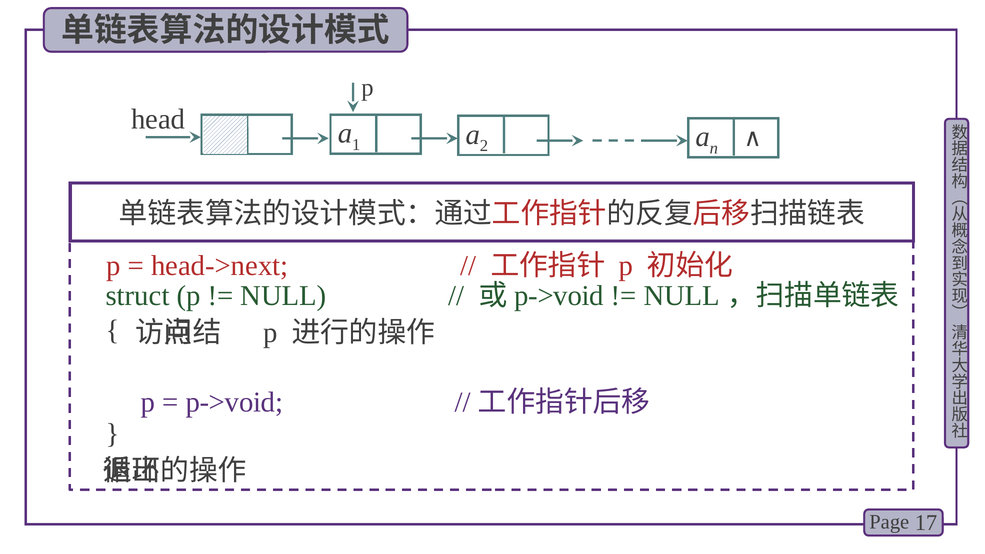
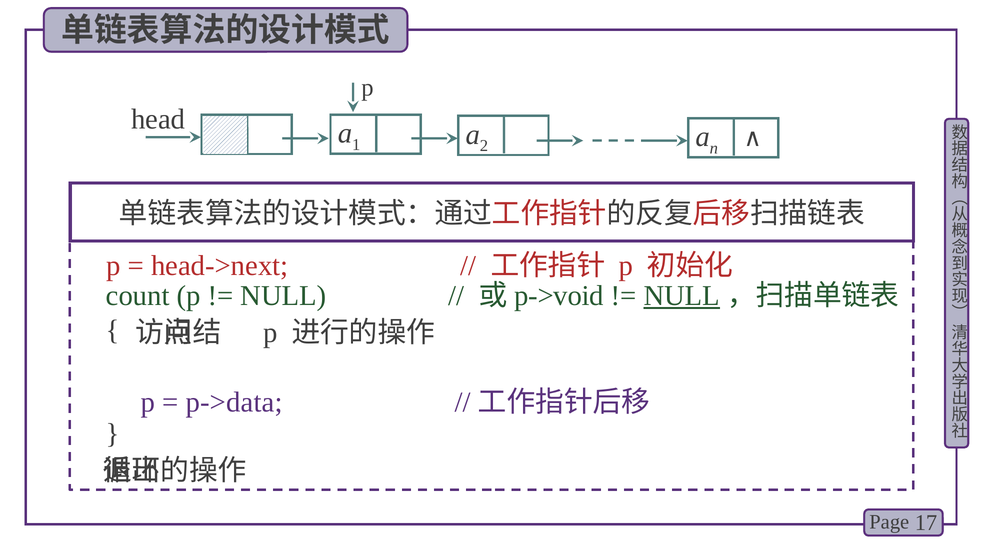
struct: struct -> count (138, 296)
NULL underline: none -> present (682, 296)
p->void: p->void -> p->data (234, 402)
